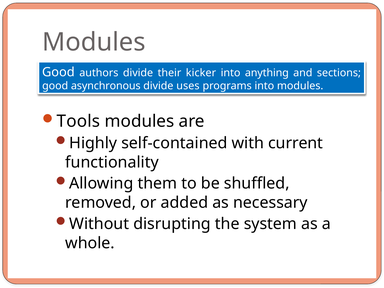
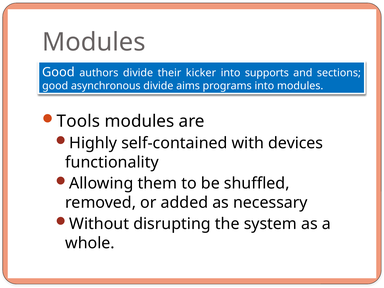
anything: anything -> supports (267, 73)
uses: uses -> aims (188, 86)
current: current -> devices (296, 143)
